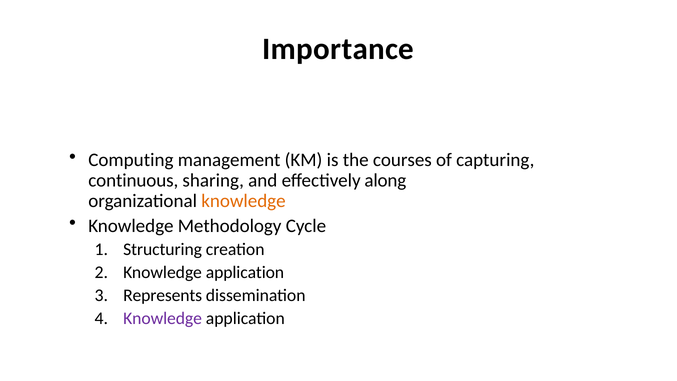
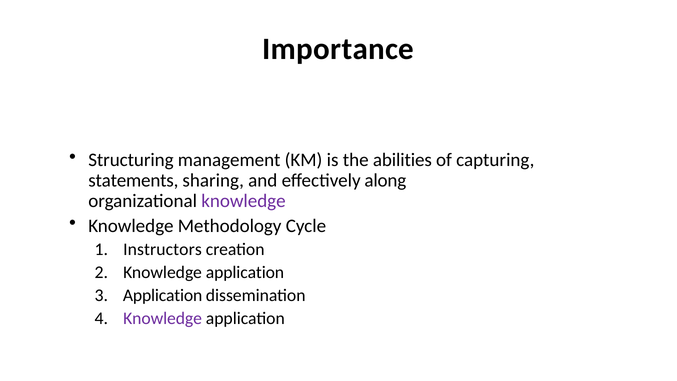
Computing: Computing -> Structuring (131, 160)
courses: courses -> abilities (402, 160)
continuous: continuous -> statements (133, 180)
knowledge colour: orange -> purple (243, 201)
Structuring: Structuring -> Instructors (162, 249)
Represents: Represents -> Application (163, 295)
